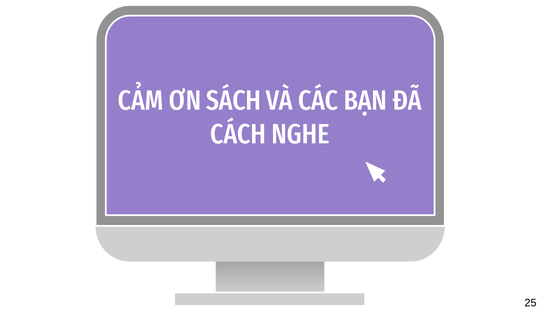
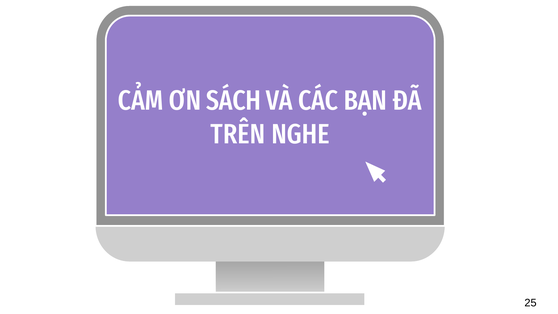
CÁCH: CÁCH -> TRÊN (238, 134)
